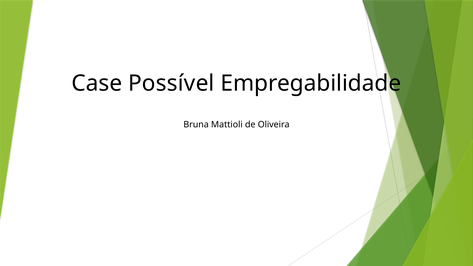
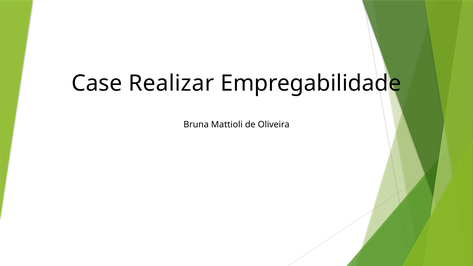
Possível: Possível -> Realizar (171, 83)
